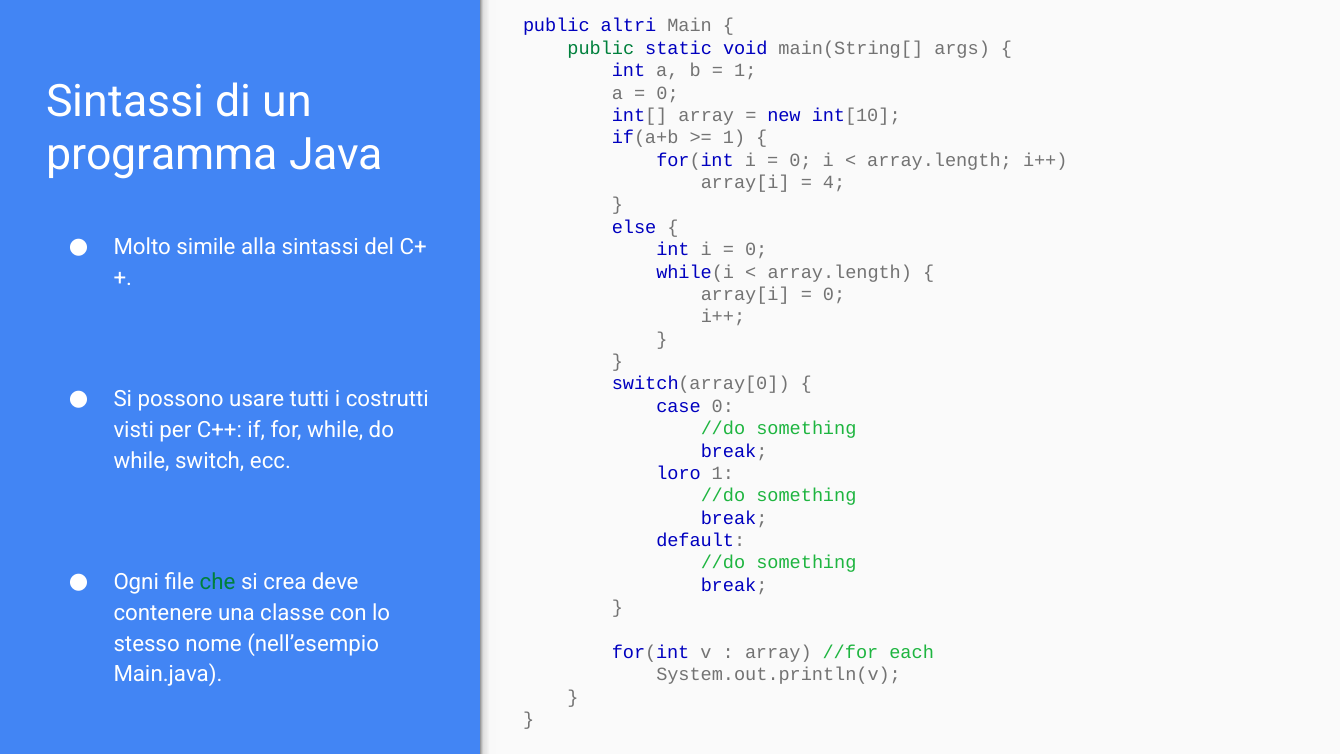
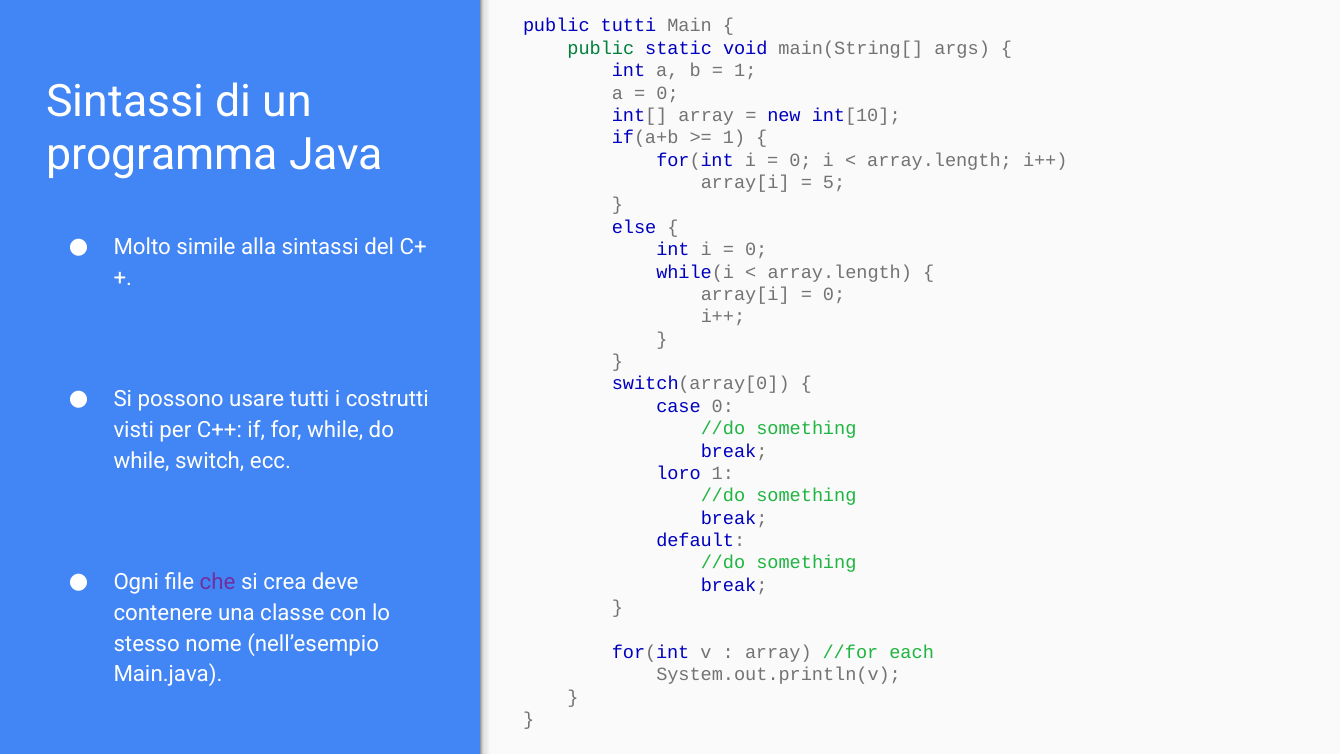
public altri: altri -> tutti (629, 26)
4: 4 -> 5 (834, 182)
che colour: green -> purple (218, 582)
